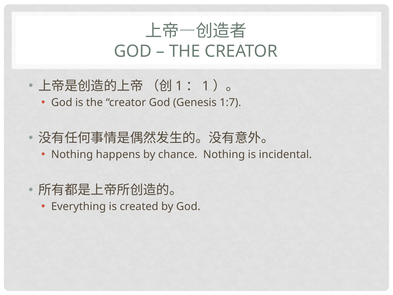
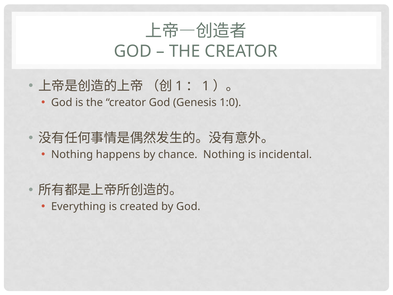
1:7: 1:7 -> 1:0 (230, 103)
